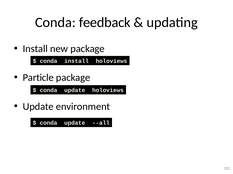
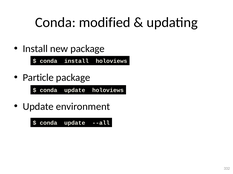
feedback: feedback -> modified (105, 23)
